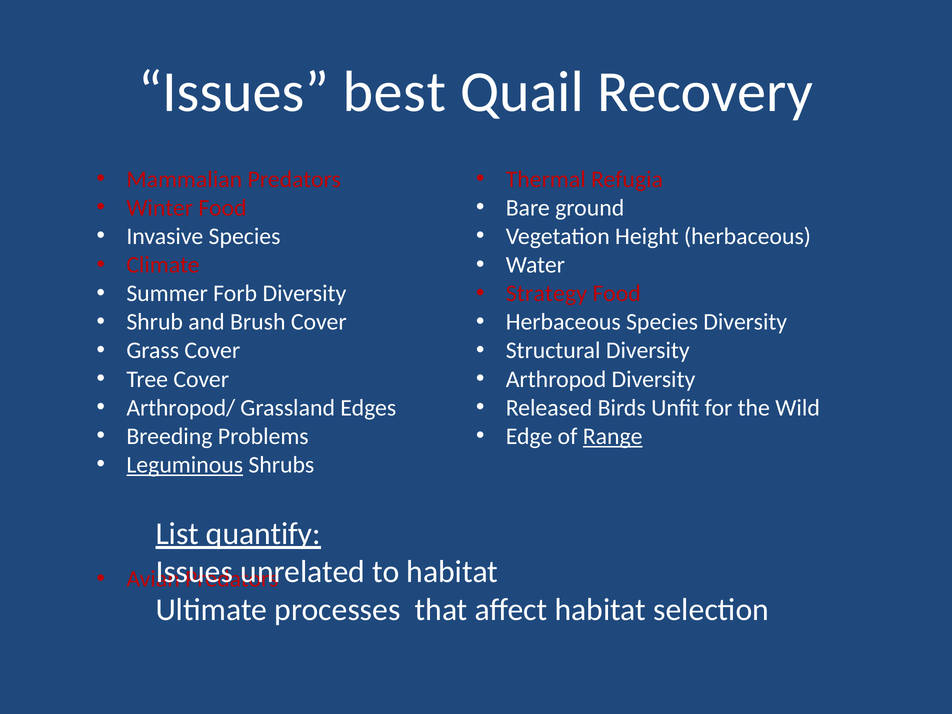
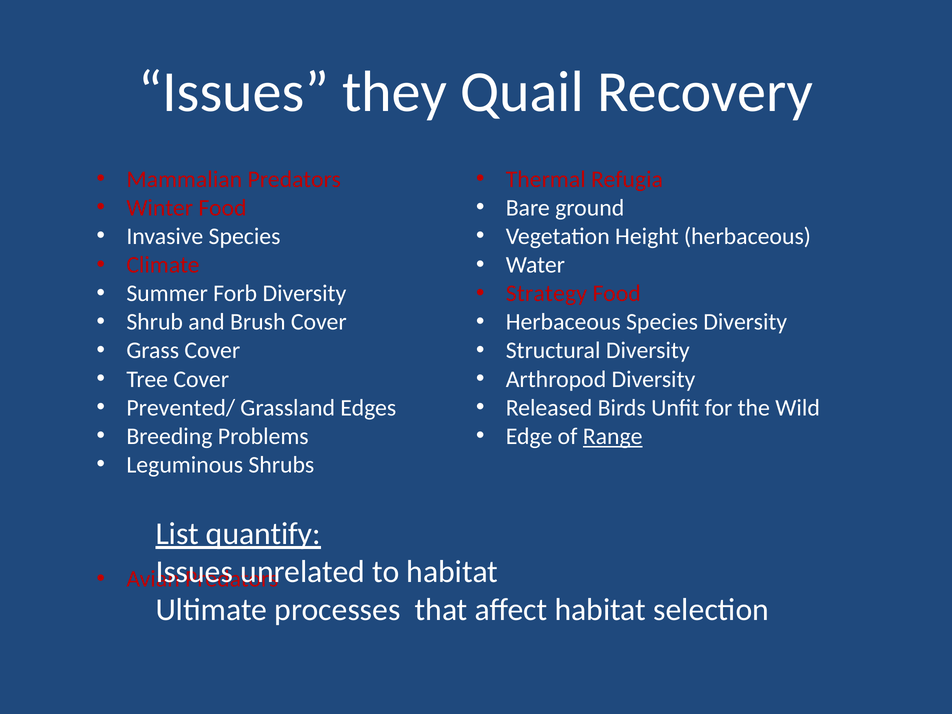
best: best -> they (395, 92)
Arthropod/: Arthropod/ -> Prevented/ (181, 408)
Leguminous underline: present -> none (185, 465)
